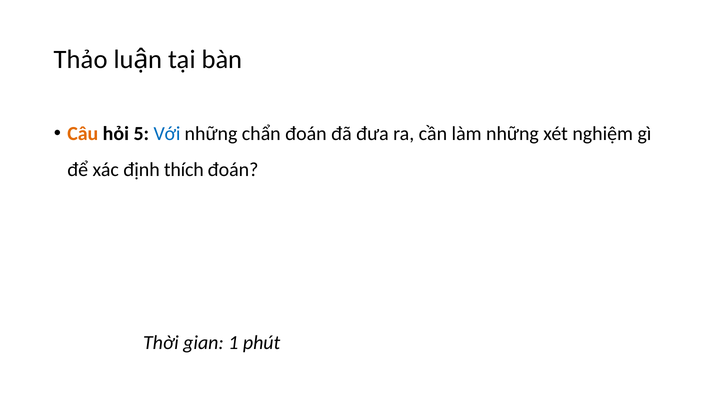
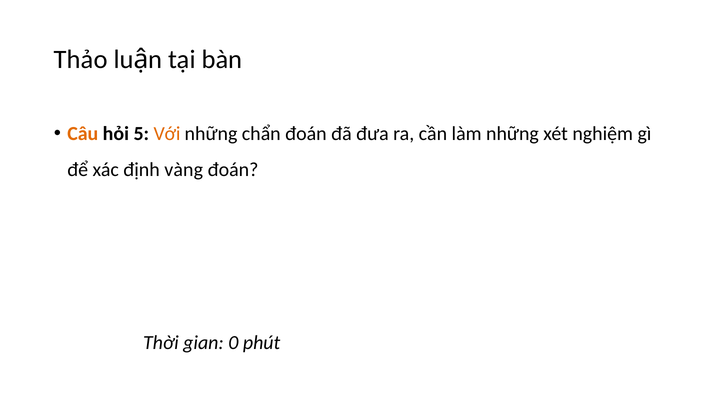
Với colour: blue -> orange (167, 134)
thích: thích -> vàng (184, 170)
1: 1 -> 0 (233, 343)
